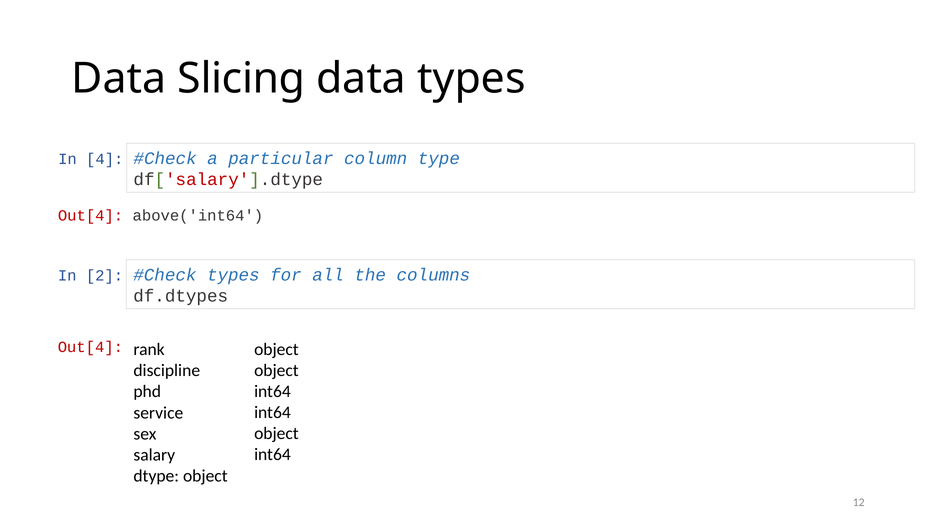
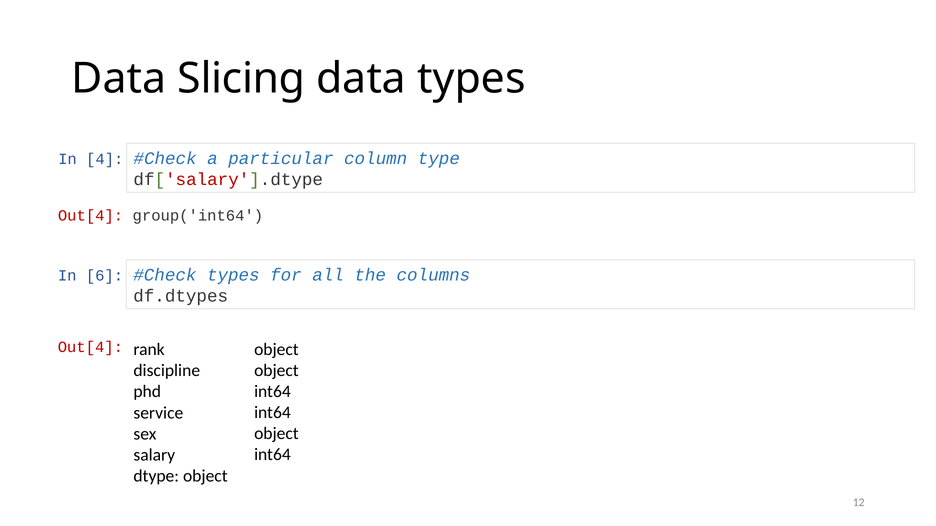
above('int64: above('int64 -> group('int64 (198, 216)
2: 2 -> 6 (105, 276)
